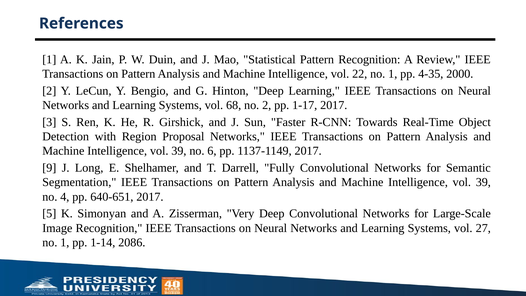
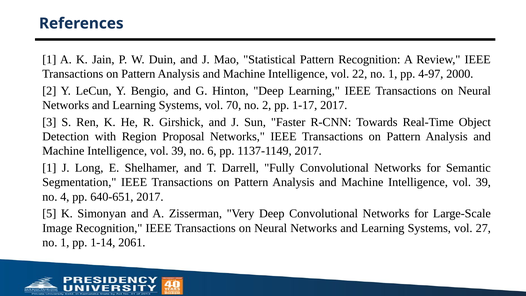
4-35: 4-35 -> 4-97 (431, 74)
68: 68 -> 70 (234, 105)
9: 9 -> 1 (49, 168)
2086: 2086 -> 2061 (132, 243)
